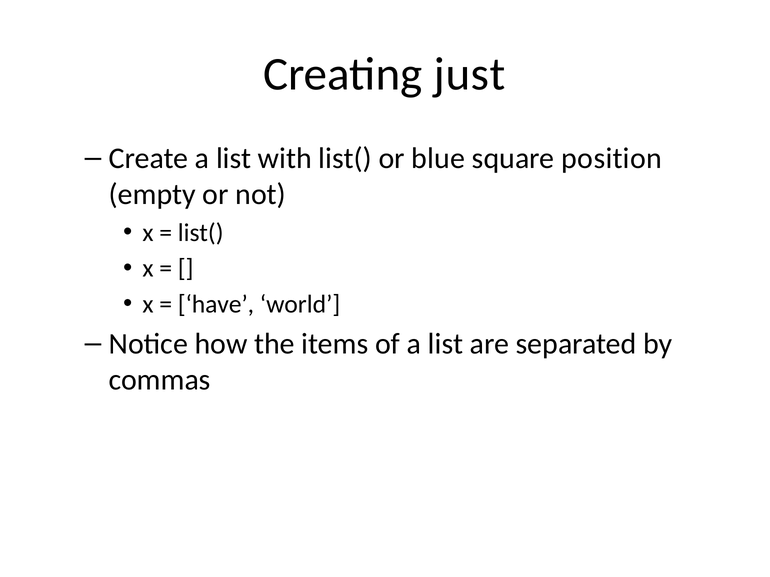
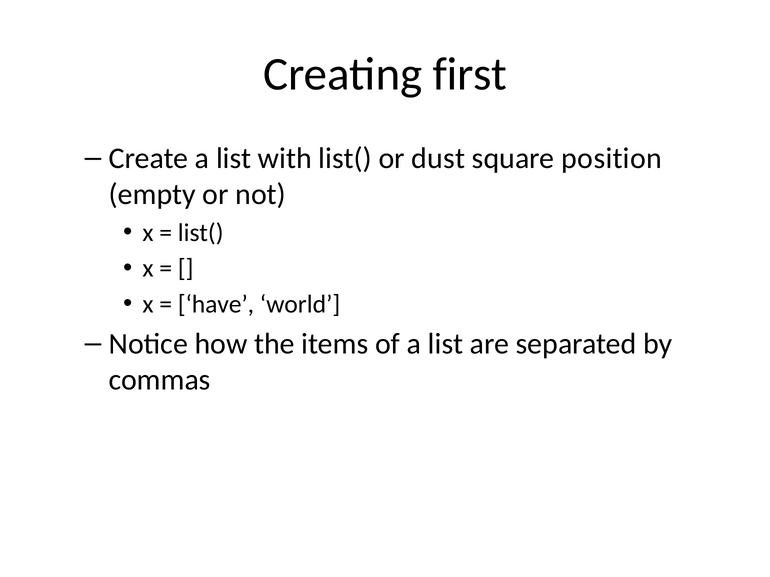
just: just -> first (470, 75)
blue: blue -> dust (438, 159)
